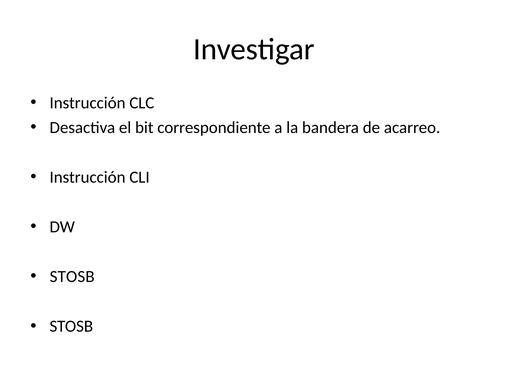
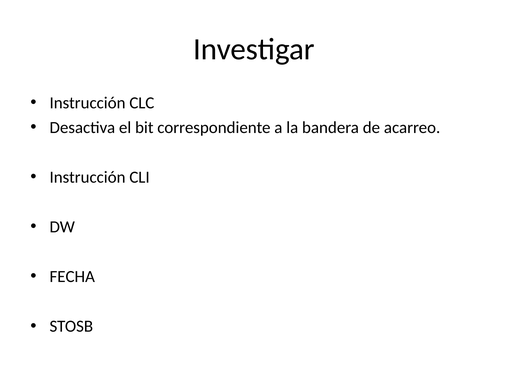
STOSB: STOSB -> FECHA (72, 277)
